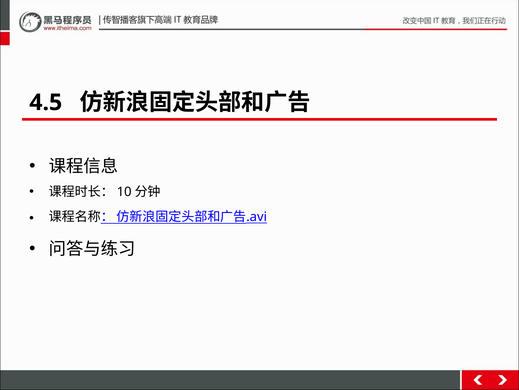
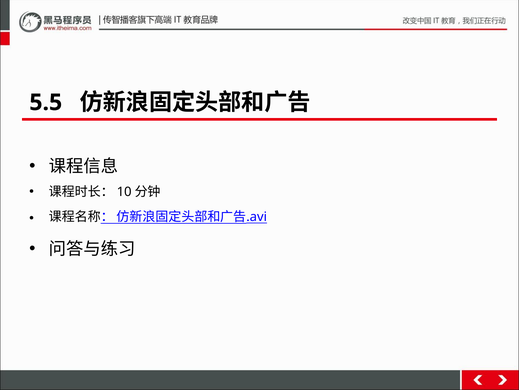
4.5: 4.5 -> 5.5 (46, 102)
